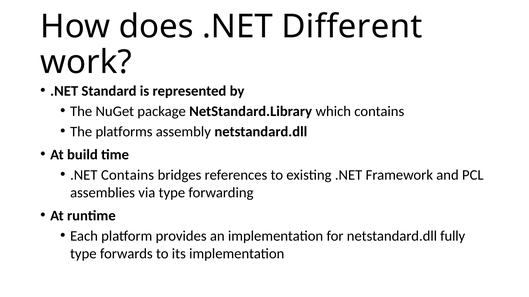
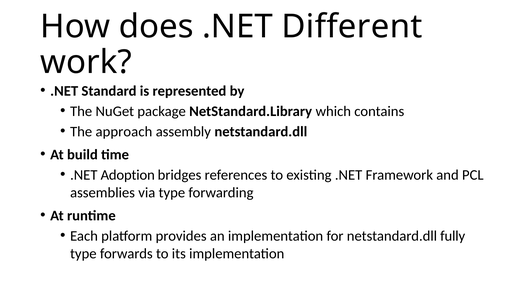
platforms: platforms -> approach (124, 132)
.NET Contains: Contains -> Adoption (128, 175)
